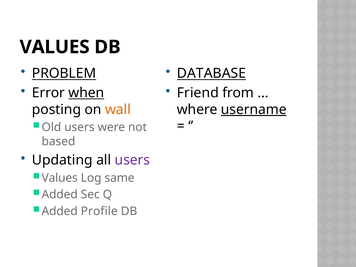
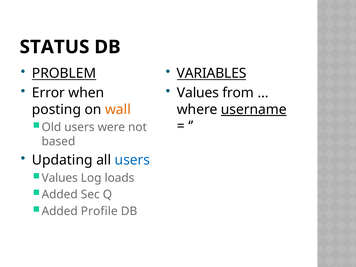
VALUES: VALUES -> STATUS (54, 47)
DATABASE: DATABASE -> VARIABLES (212, 73)
when underline: present -> none (86, 93)
Friend: Friend -> Values (198, 93)
users colour: purple -> blue (132, 160)
same: same -> loads (120, 178)
